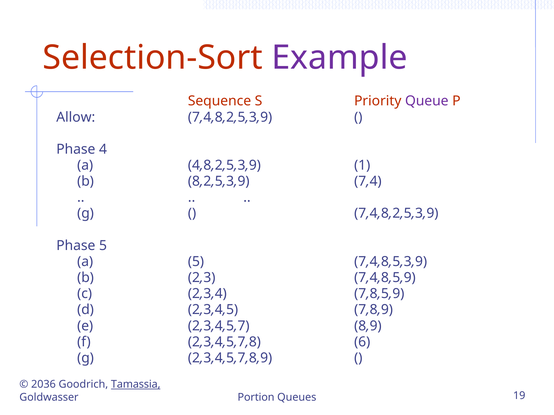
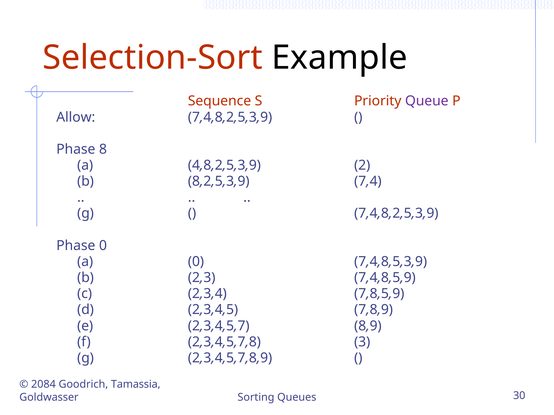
Example colour: purple -> black (339, 58)
4: 4 -> 8 (103, 149)
1: 1 -> 2 (362, 165)
Phase 5: 5 -> 0 (103, 246)
a 5: 5 -> 0 (196, 262)
6: 6 -> 3 (362, 342)
2036: 2036 -> 2084 (43, 385)
Tamassia underline: present -> none (136, 385)
Portion: Portion -> Sorting (256, 398)
19: 19 -> 30 (519, 396)
